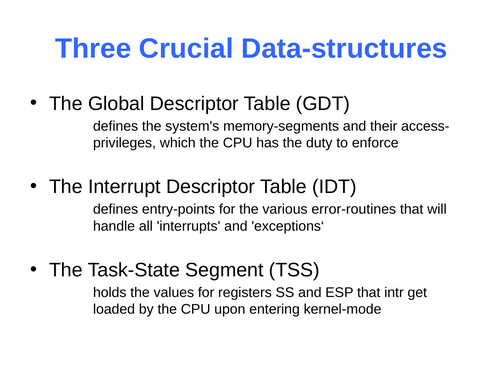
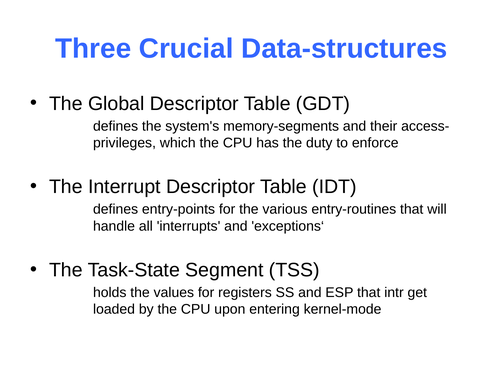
error-routines: error-routines -> entry-routines (354, 209)
